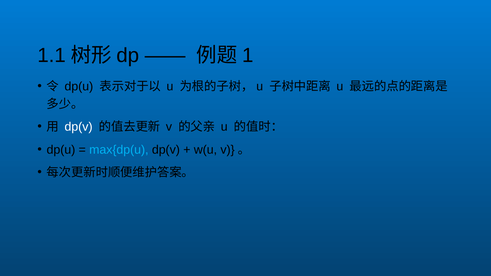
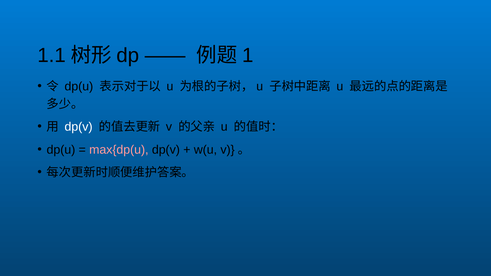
max{dp(u colour: light blue -> pink (119, 150)
